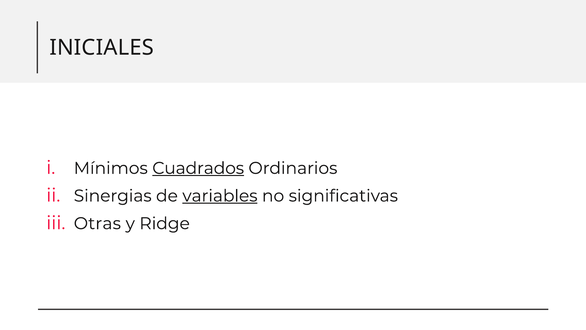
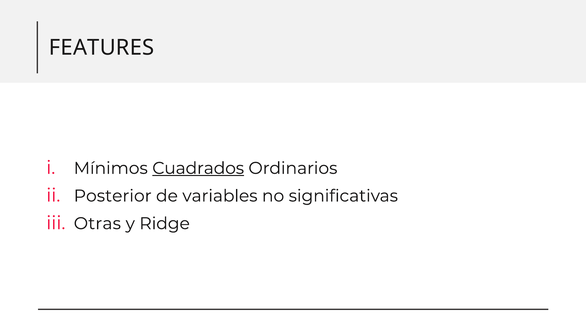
INICIALES: INICIALES -> FEATURES (102, 47)
Sinergias: Sinergias -> Posterior (113, 196)
variables underline: present -> none (220, 196)
